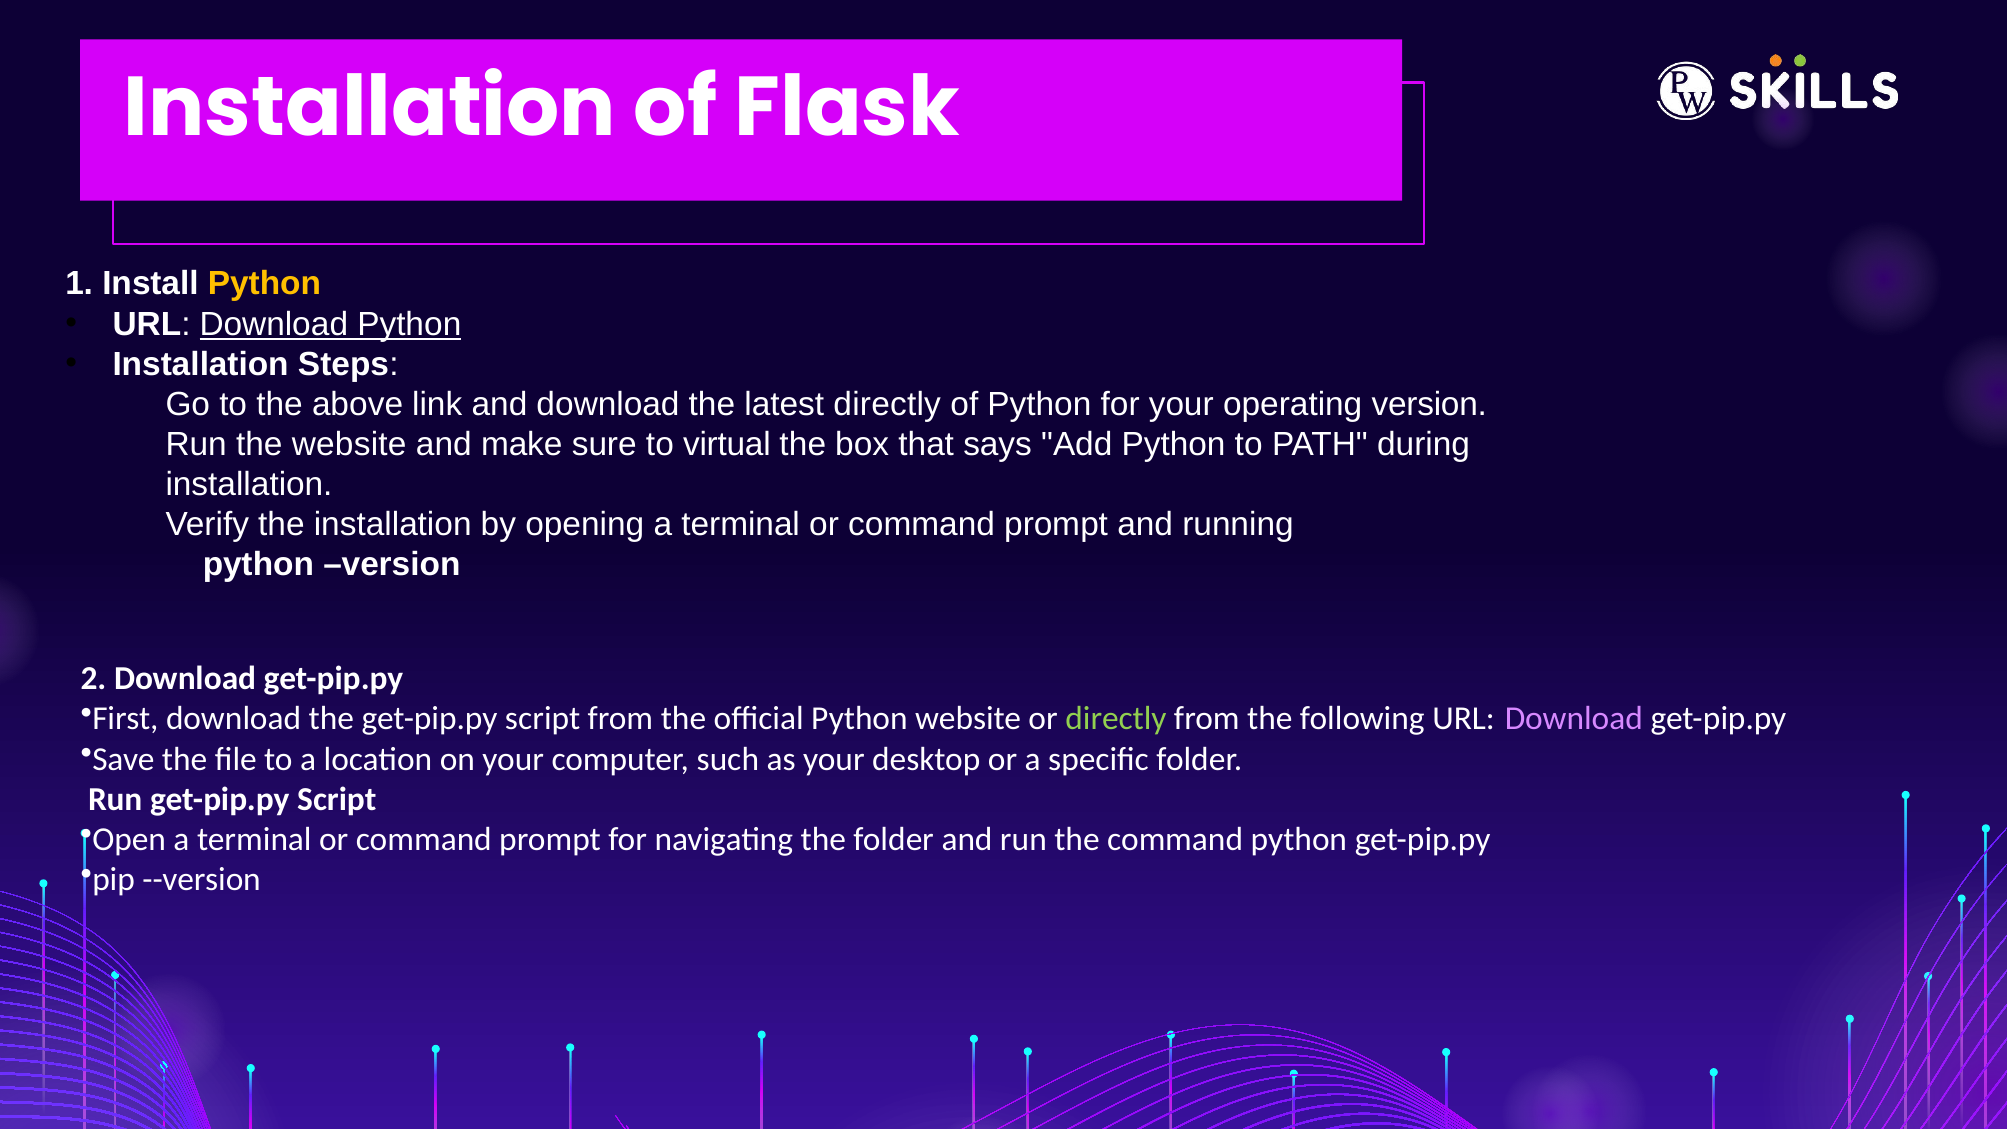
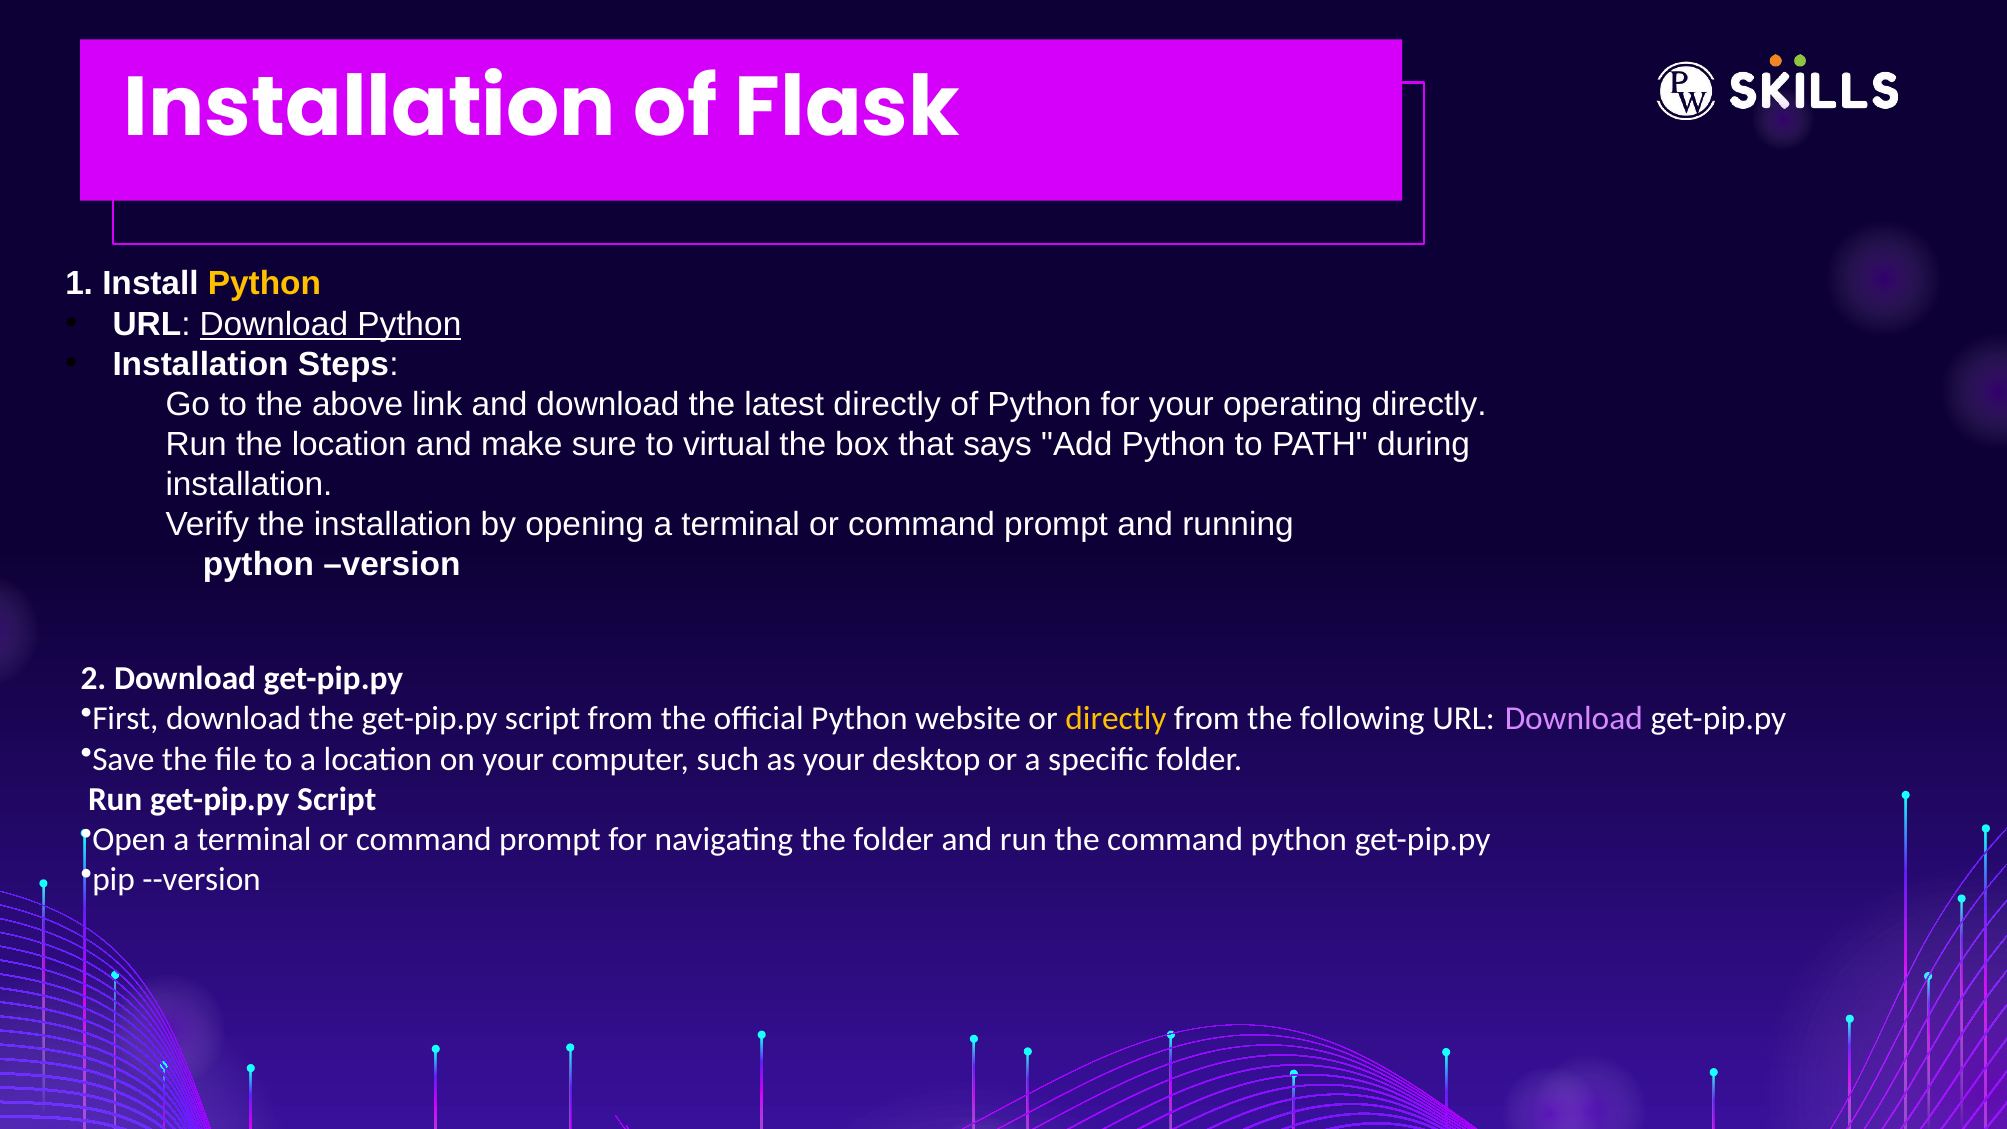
operating version: version -> directly (1429, 404)
the website: website -> location (349, 444)
directly colour: light green -> yellow (1116, 718)
